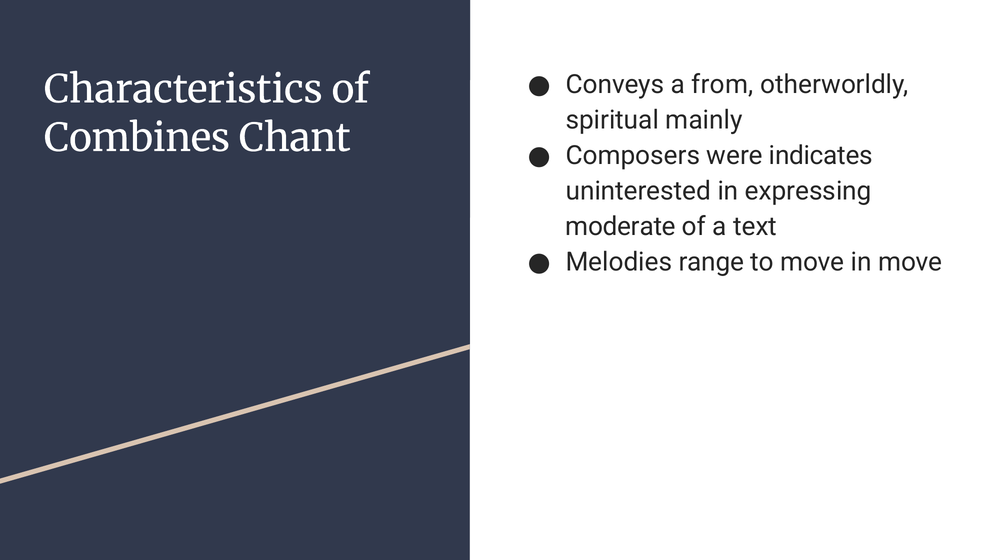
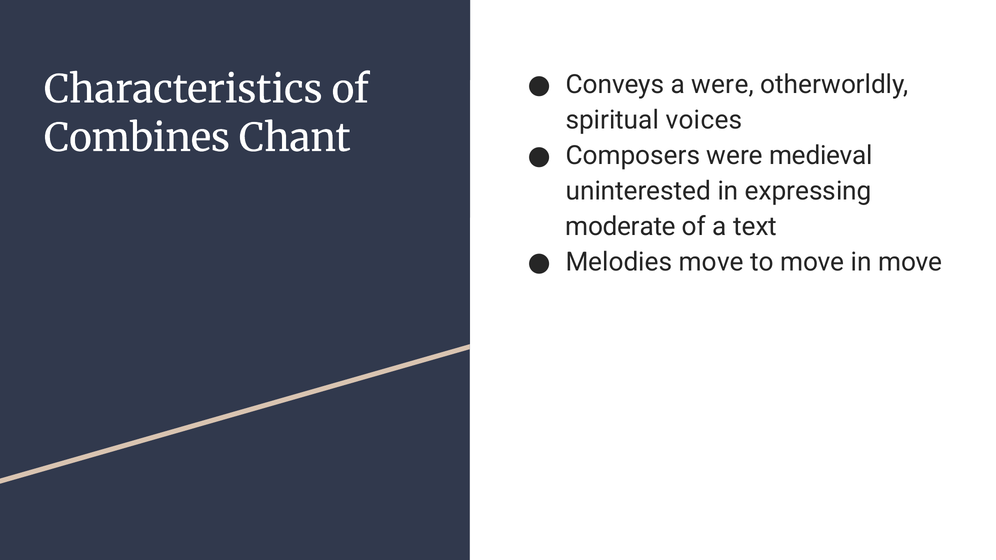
a from: from -> were (723, 85)
mainly: mainly -> voices (704, 120)
indicates: indicates -> medieval (821, 156)
Melodies range: range -> move (711, 262)
